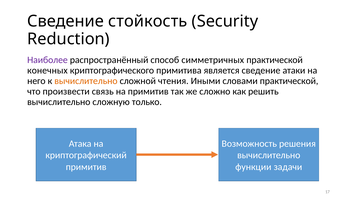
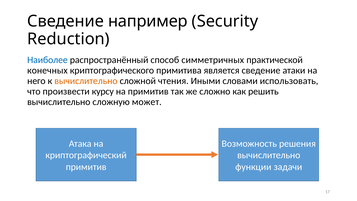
стойкость: стойкость -> например (148, 21)
Наиболее colour: purple -> blue (47, 60)
словами практической: практической -> использовать (289, 81)
связь: связь -> курсу (103, 91)
только: только -> может (147, 102)
